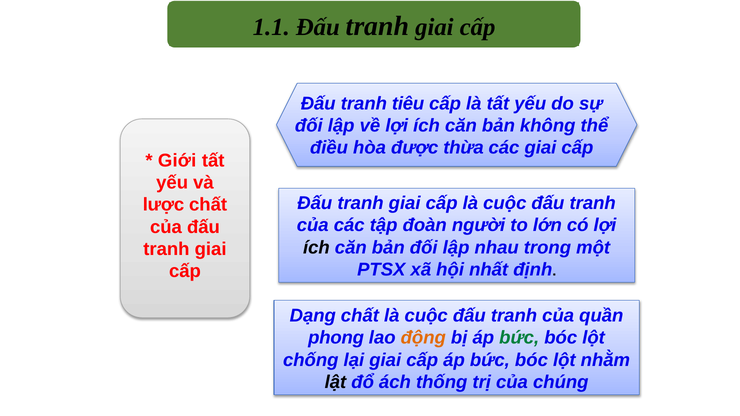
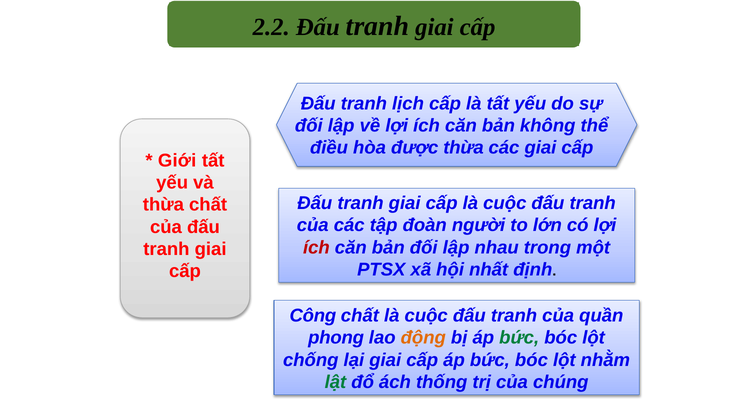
1.1: 1.1 -> 2.2 (271, 27)
tiêu: tiêu -> lịch (408, 104)
lược: lược -> thừa (163, 205)
ích colour: black -> red (316, 248)
Dạng: Dạng -> Công (313, 316)
lật colour: black -> green (335, 382)
